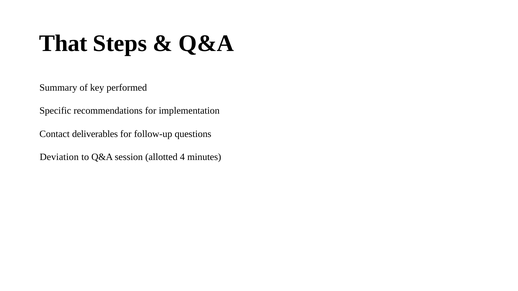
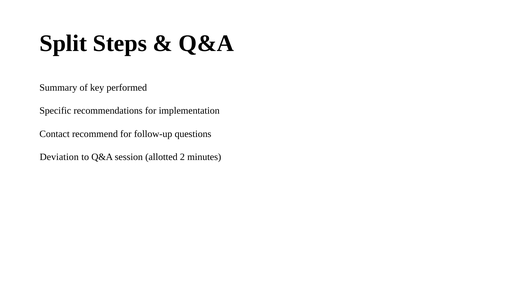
That: That -> Split (63, 44)
deliverables: deliverables -> recommend (95, 134)
4: 4 -> 2 (182, 157)
